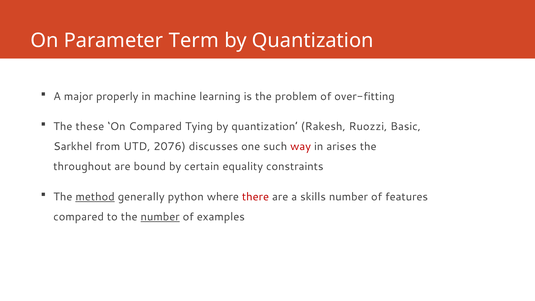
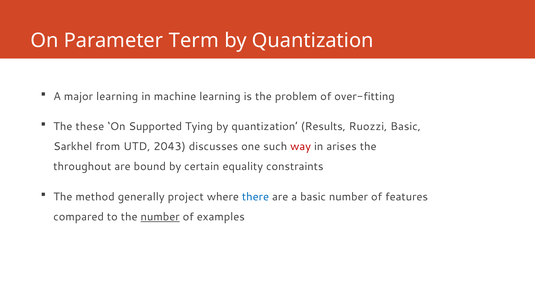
major properly: properly -> learning (117, 96)
On Compared: Compared -> Supported (155, 126)
Rakesh: Rakesh -> Results (323, 126)
2076: 2076 -> 2043 (170, 147)
method underline: present -> none (95, 197)
python: python -> project (186, 197)
there colour: red -> blue (255, 197)
a skills: skills -> basic (313, 197)
